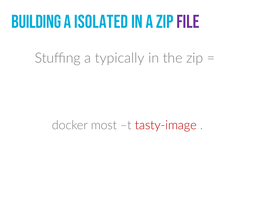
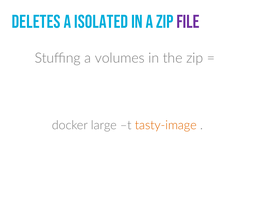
Building: Building -> Deletes (36, 22)
typically: typically -> volumes (120, 58)
most: most -> large (104, 125)
tasty-image colour: red -> orange (166, 125)
